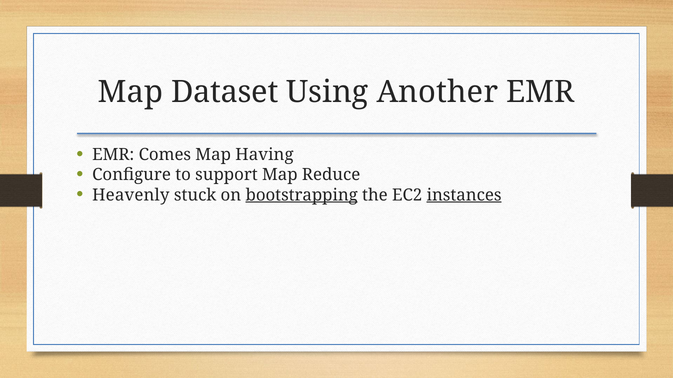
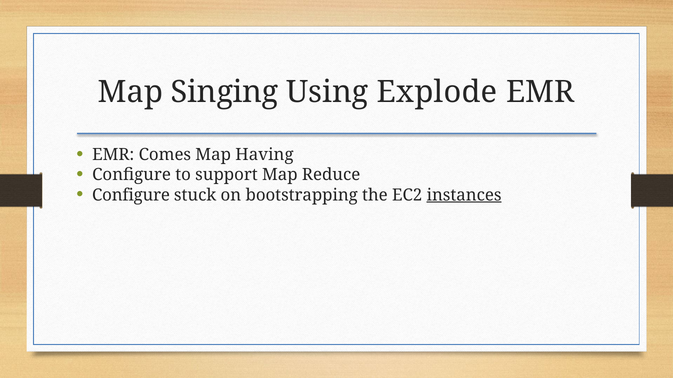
Dataset: Dataset -> Singing (225, 92)
Another: Another -> Explode (437, 92)
Heavenly: Heavenly -> Configure (131, 195)
bootstrapping underline: present -> none (302, 195)
